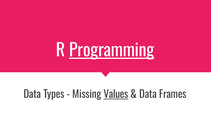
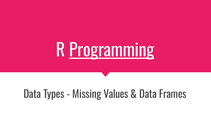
Values underline: present -> none (116, 94)
